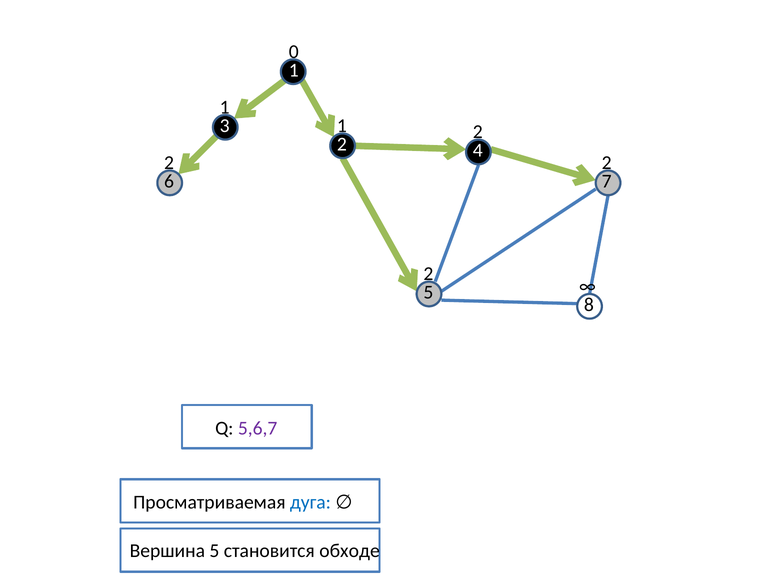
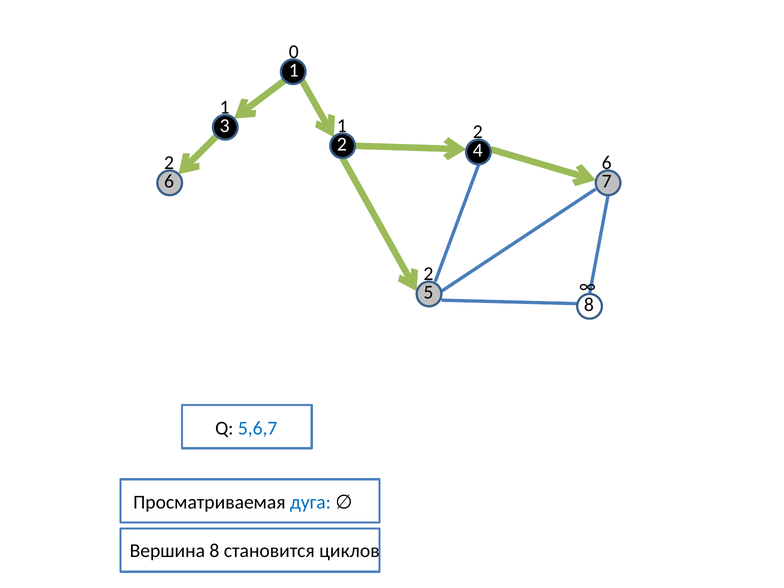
2: 2 -> 6 (607, 163)
5,6,7 colour: purple -> blue (258, 428)
Вершина 5: 5 -> 8 (214, 551)
обходе: обходе -> циклов (349, 551)
